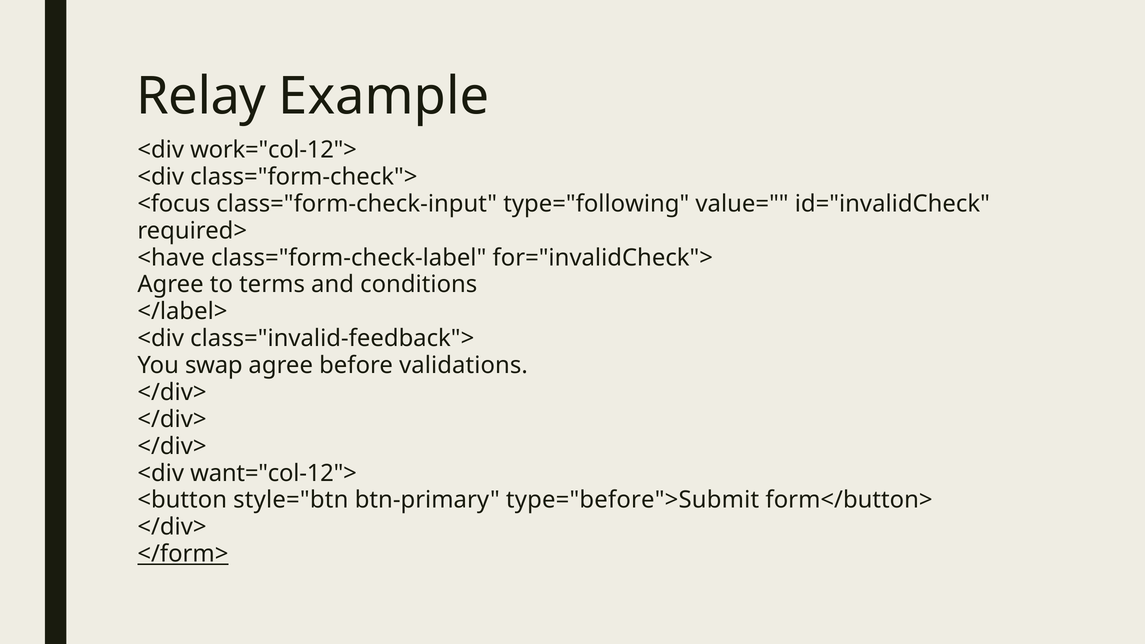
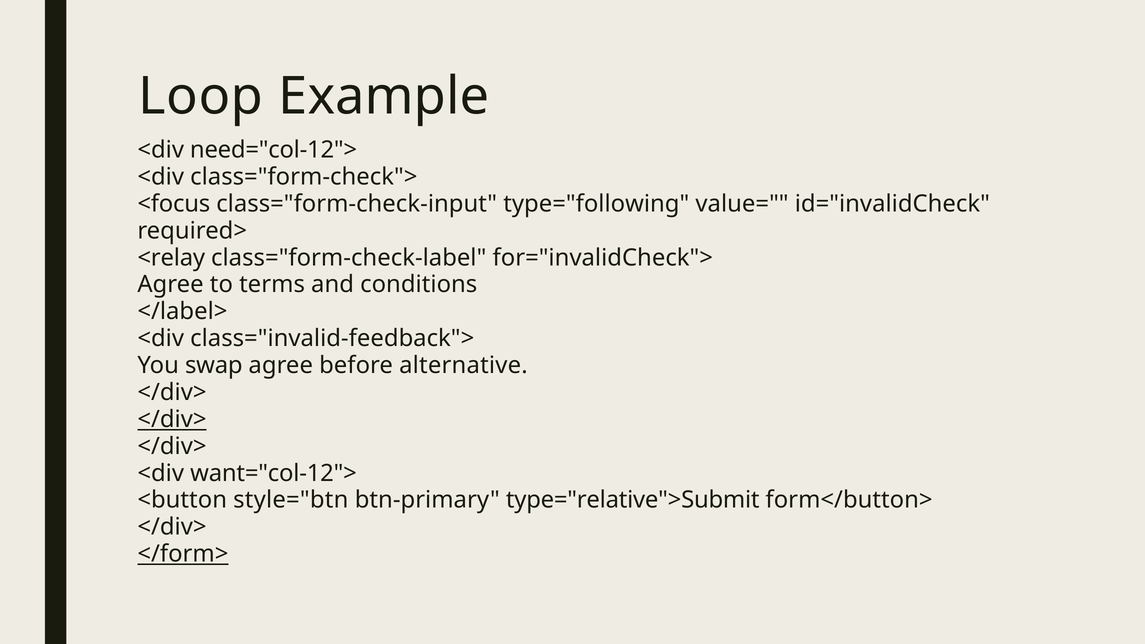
Relay: Relay -> Loop (201, 96)
work="col-12">: work="col-12"> -> need="col-12"> (274, 150)
<have: <have -> <relay (171, 258)
validations: validations -> alternative (463, 365)
</div> underline: none -> present (172, 419)
type="before">Submit: type="before">Submit -> type="relative">Submit (633, 500)
